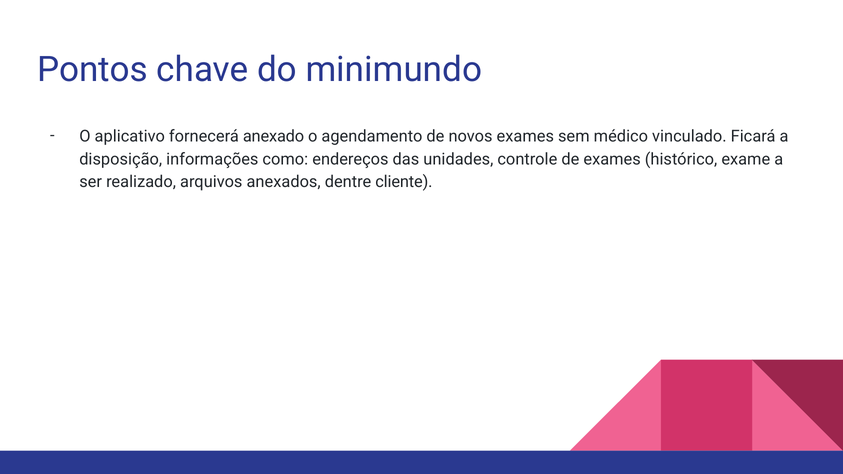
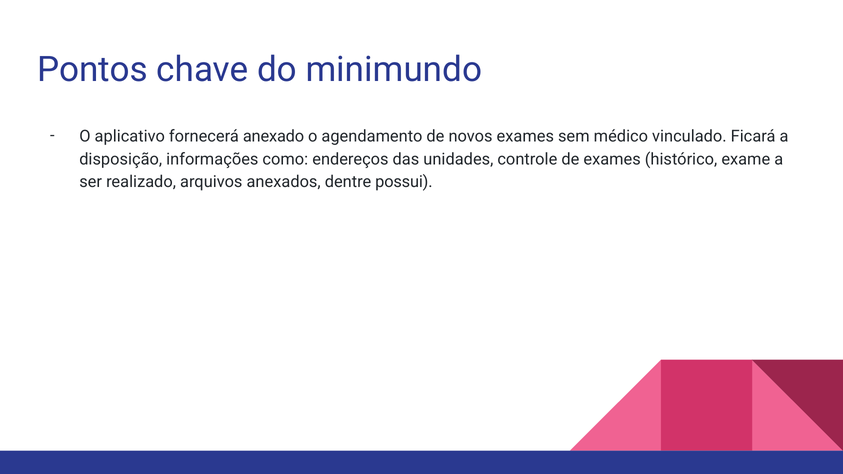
cliente: cliente -> possui (404, 182)
